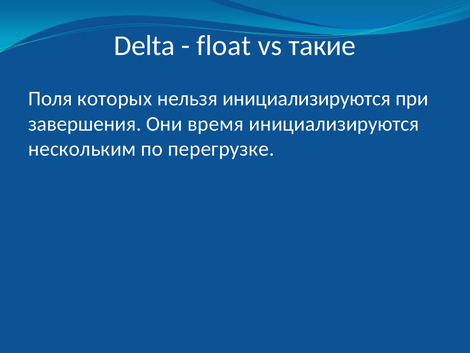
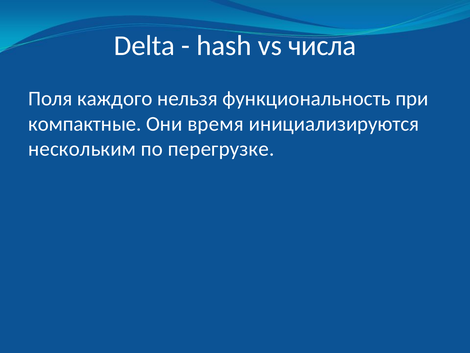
float: float -> hash (224, 45)
такие: такие -> числа (322, 45)
которых: которых -> каждого (115, 99)
нельзя инициализируются: инициализируются -> функциональность (306, 99)
завершения: завершения -> компактные (85, 124)
